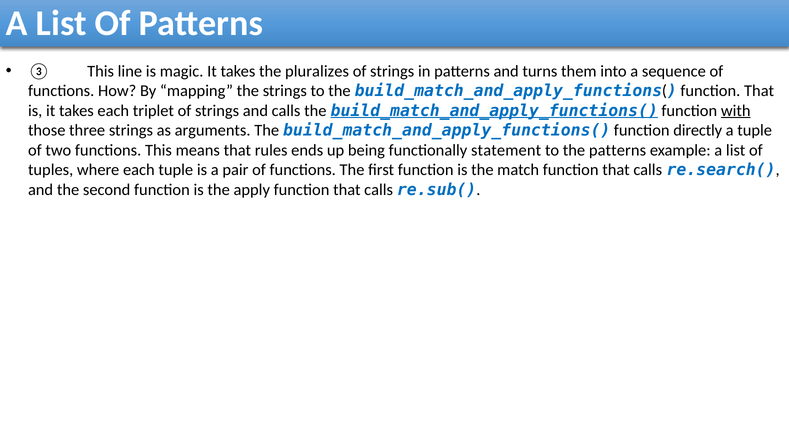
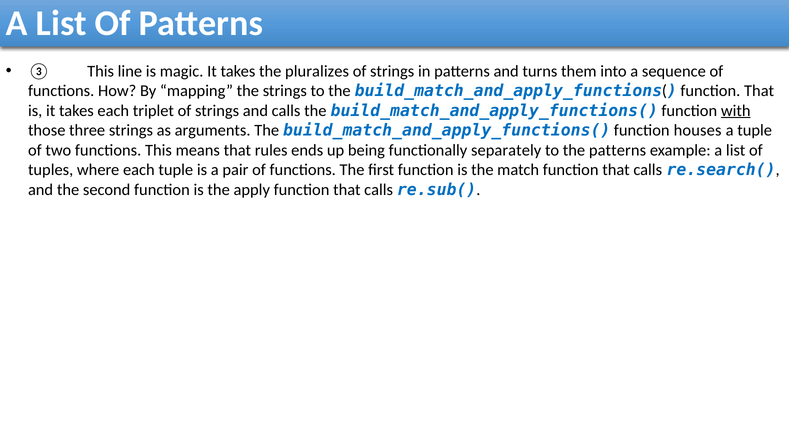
build_match_and_apply_functions( underline: present -> none (494, 111)
directly: directly -> houses (698, 130)
statement: statement -> separately (506, 150)
